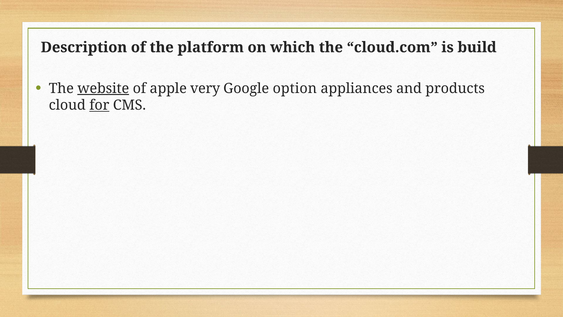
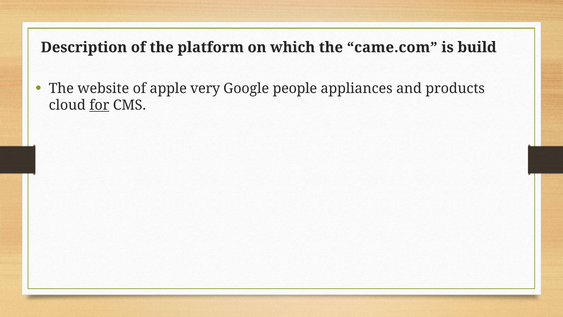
cloud.com: cloud.com -> came.com (392, 47)
website underline: present -> none (103, 88)
option: option -> people (295, 88)
